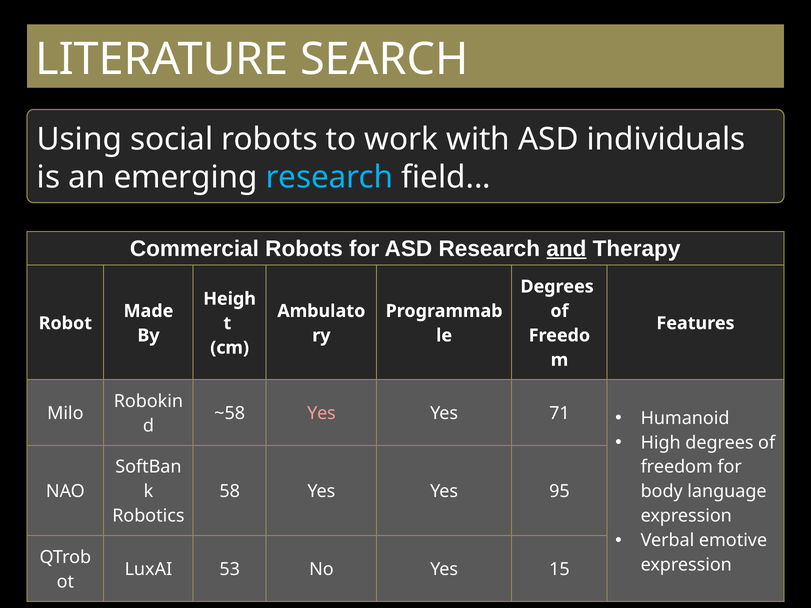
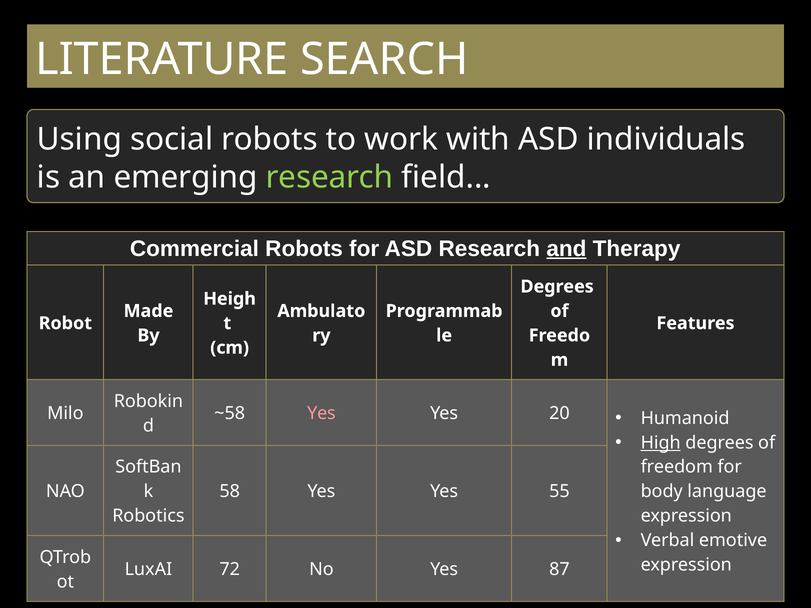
research colour: light blue -> light green (330, 177)
71: 71 -> 20 (559, 414)
High underline: none -> present (661, 443)
95: 95 -> 55 (559, 492)
53: 53 -> 72 (230, 570)
15: 15 -> 87 (559, 570)
